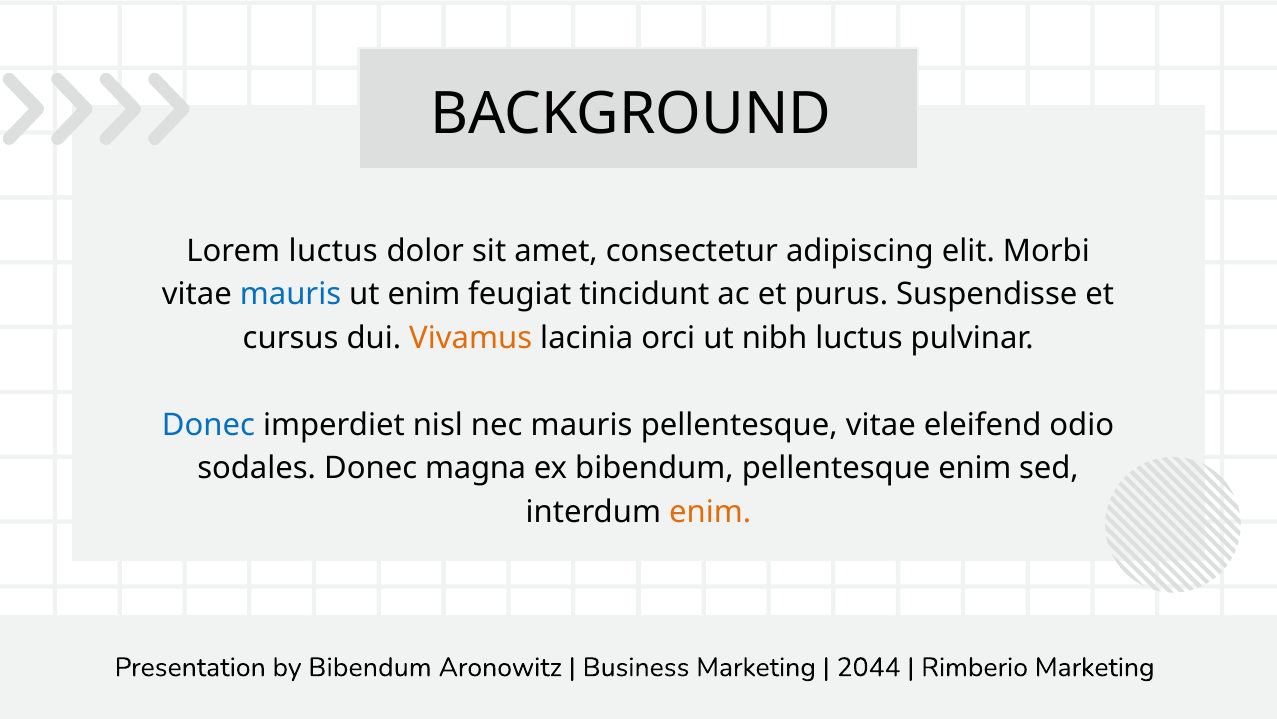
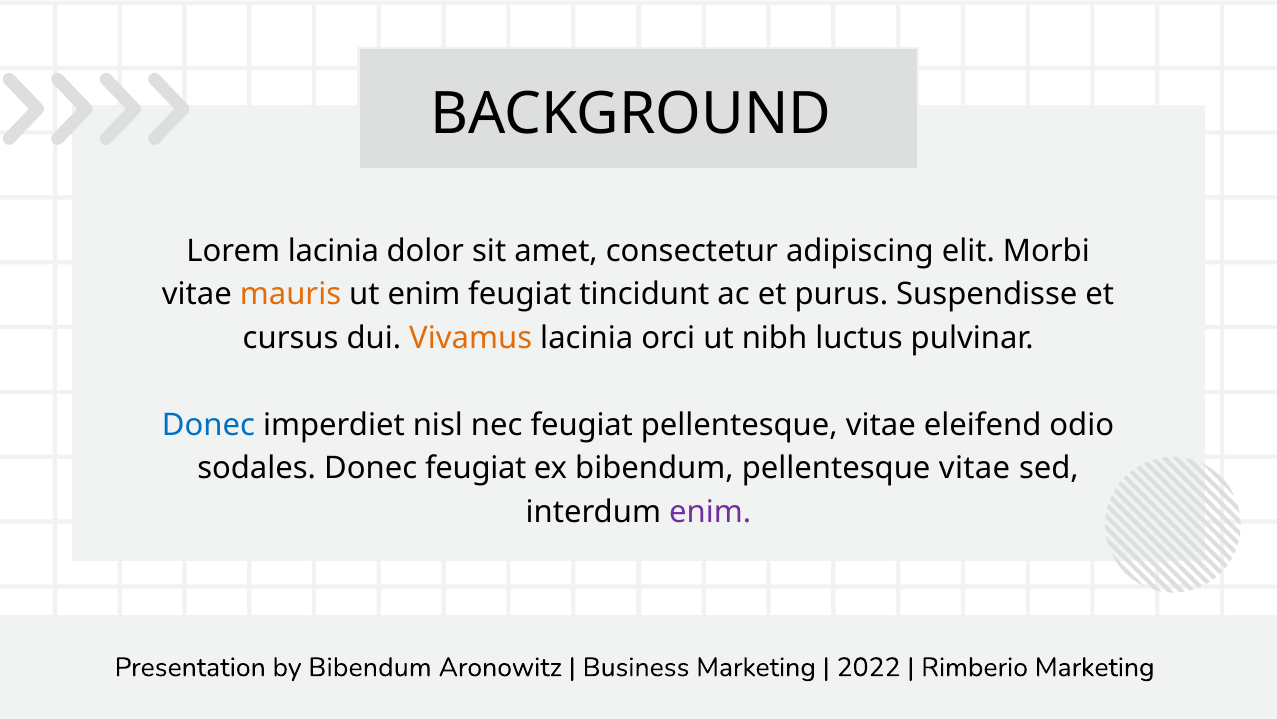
Lorem luctus: luctus -> lacinia (333, 251)
mauris colour: blue -> orange (291, 294)
nec mauris: mauris -> feugiat (582, 425)
Donec magna: magna -> feugiat (476, 468)
bibendum pellentesque enim: enim -> vitae (975, 468)
enim colour: orange -> purple (710, 511)
2044: 2044 -> 2022 (869, 667)
